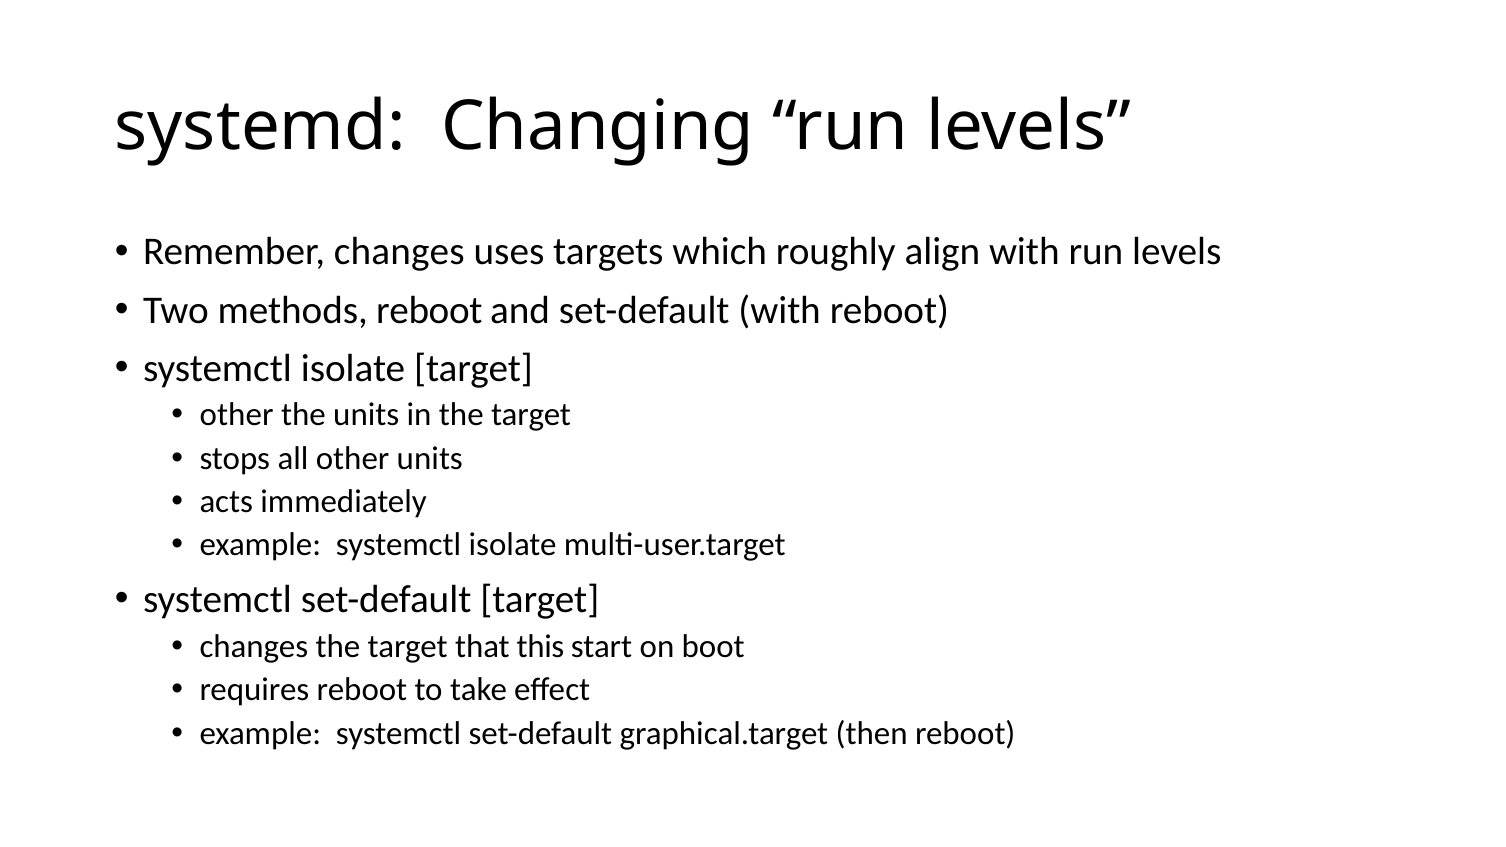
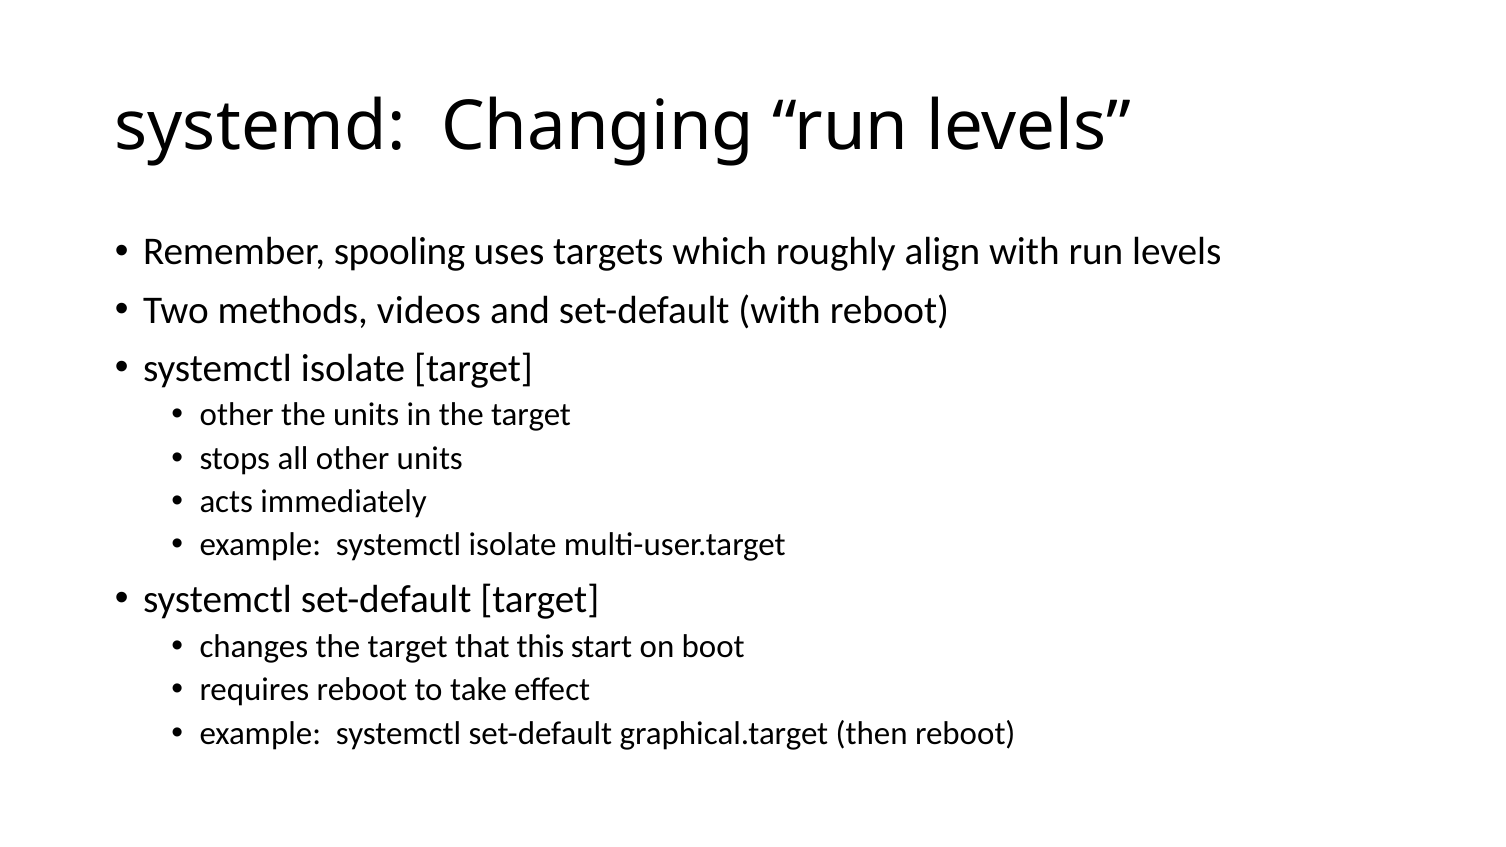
Remember changes: changes -> spooling (400, 252)
methods reboot: reboot -> videos (429, 310)
